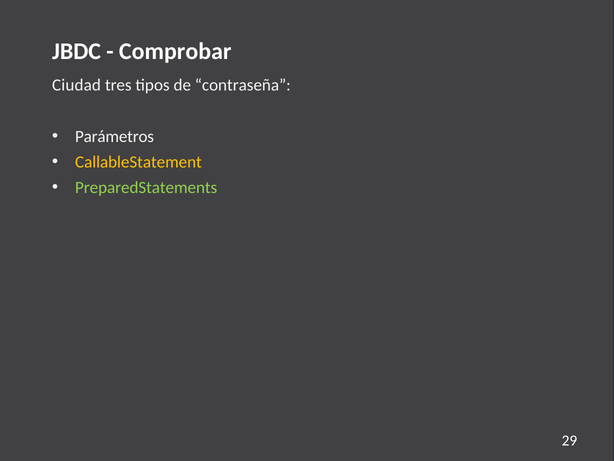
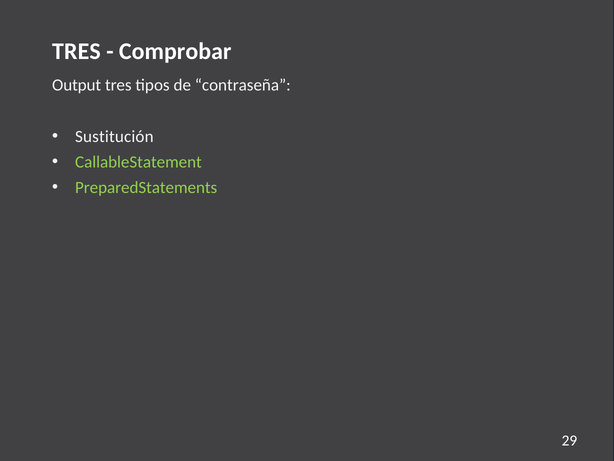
JBDC: JBDC -> TRES (76, 51)
Ciudad: Ciudad -> Output (77, 85)
Parámetros: Parámetros -> Sustitución (114, 136)
CallableStatement colour: yellow -> light green (138, 162)
